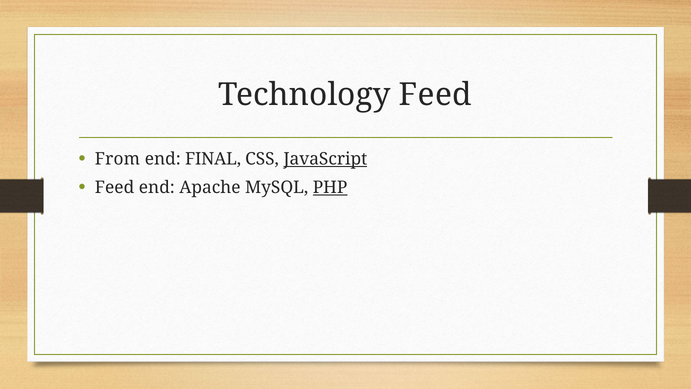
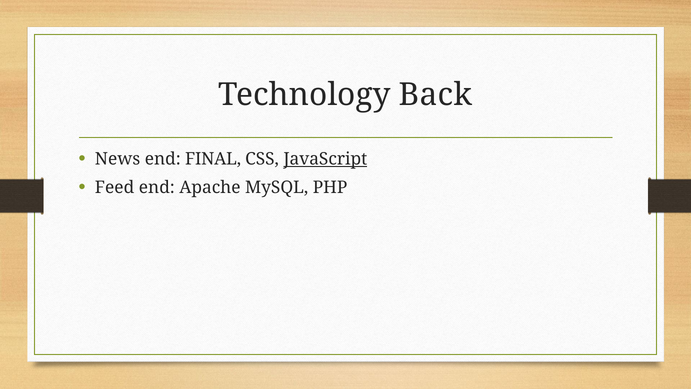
Technology Feed: Feed -> Back (435, 95)
From: From -> News (117, 159)
PHP underline: present -> none (330, 188)
